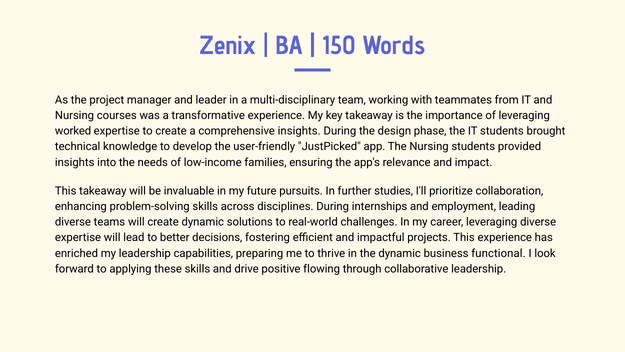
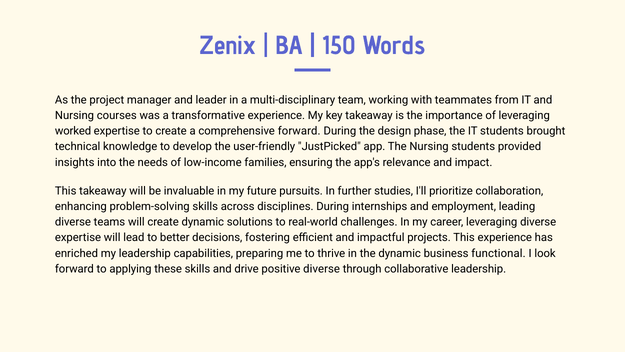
comprehensive insights: insights -> forward (299, 131)
positive flowing: flowing -> diverse (322, 269)
